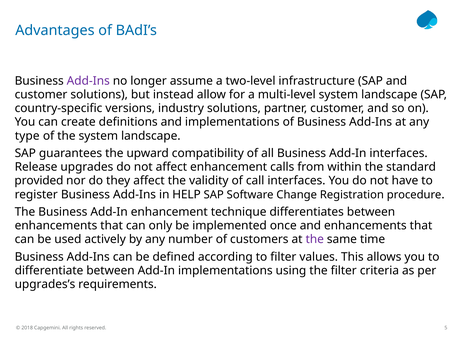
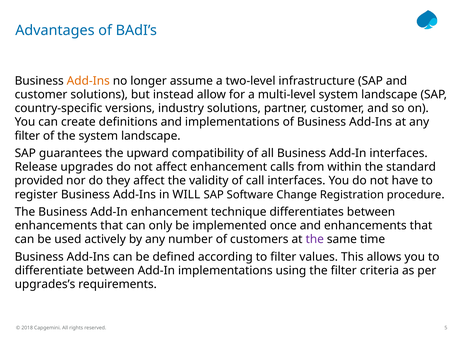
Add-Ins colour: purple -> orange (88, 81)
type: type -> filter (27, 136)
HELP: HELP -> WILL (186, 195)
